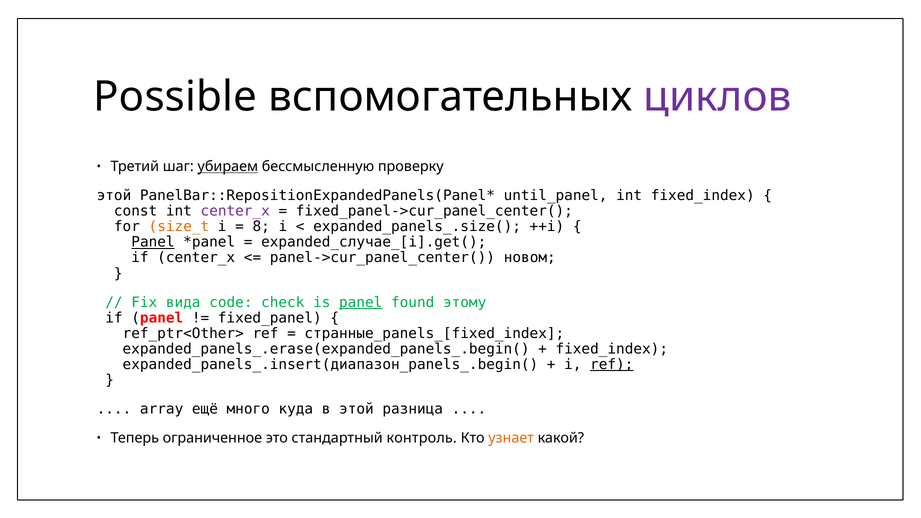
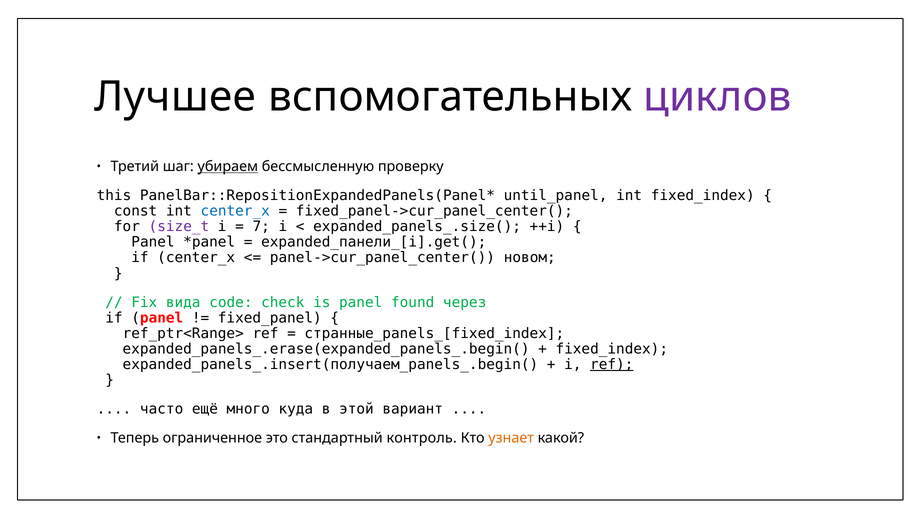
Possible: Possible -> Лучшее (175, 97)
этой: этой -> this (114, 196)
center_x colour: purple -> blue (235, 211)
size_t colour: orange -> purple (179, 227)
8: 8 -> 7 (261, 227)
Panel underline: present -> none (153, 242)
expanded_случае_[i].get(: expanded_случае_[i].get( -> expanded_панели_[i].get( (374, 242)
panel underline: present -> none (361, 302)
этому: этому -> через (465, 302)
ref_ptr<Other>: ref_ptr<Other> -> ref_ptr<Range> (183, 333)
expanded_panels_.insert(диапазон_panels_.begin(: expanded_panels_.insert(диапазон_panels_.begin( -> expanded_panels_.insert(получаем_panels_.begin( (330, 365)
array: array -> часто (162, 409)
разница: разница -> вариант (413, 409)
